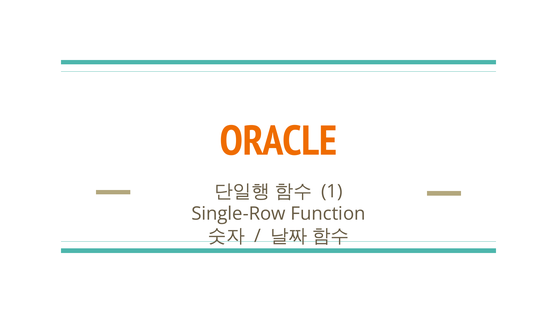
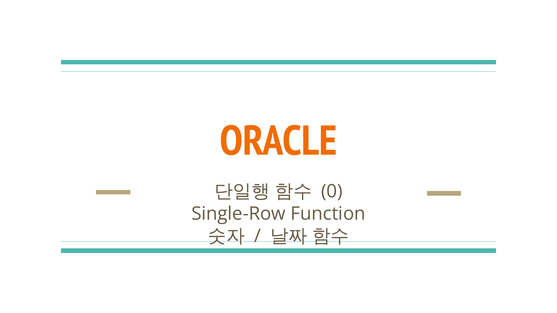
1: 1 -> 0 (332, 192)
